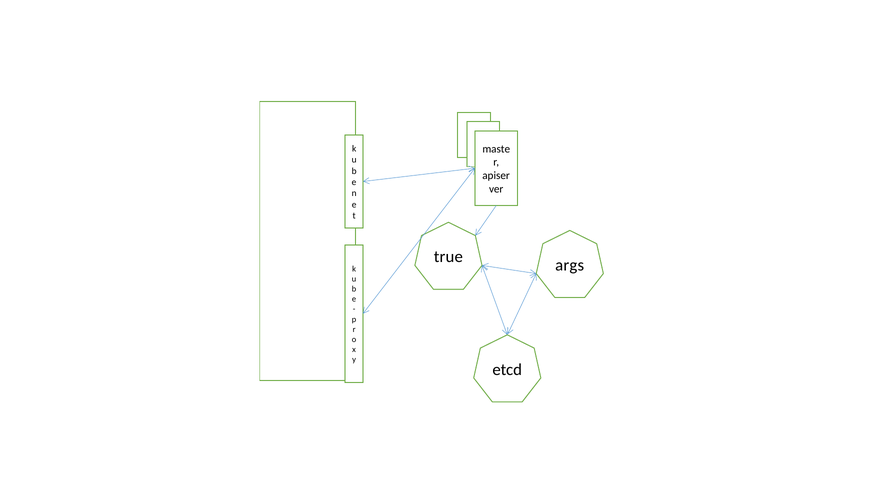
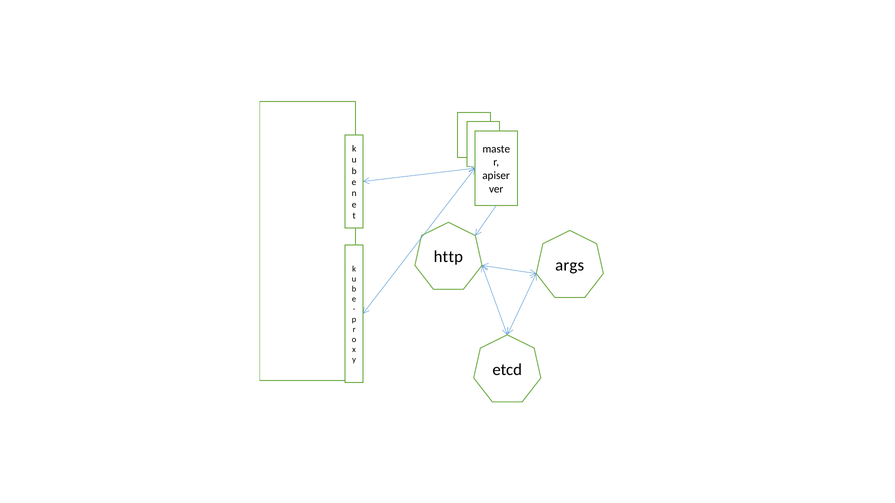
true: true -> http (448, 257)
